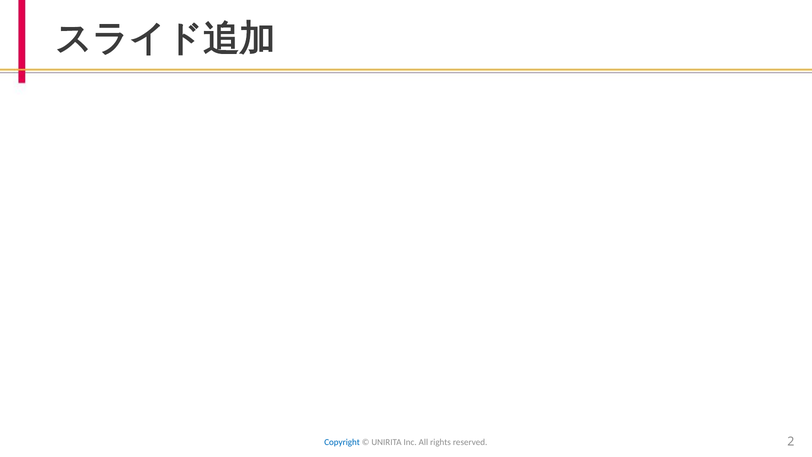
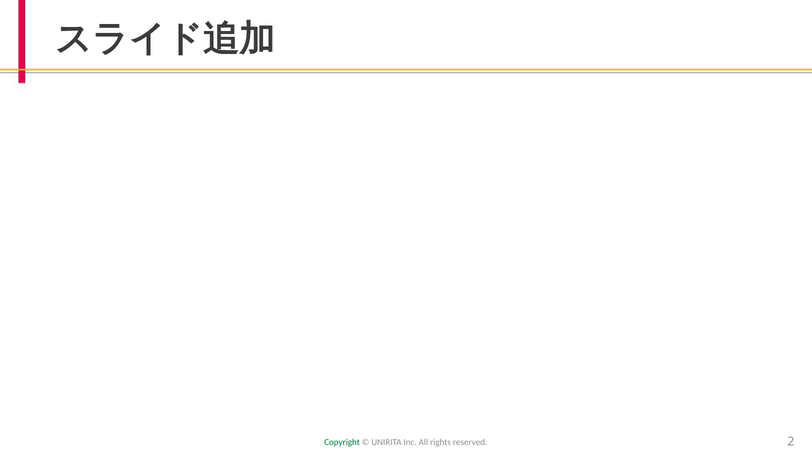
Copyright colour: blue -> green (342, 442)
